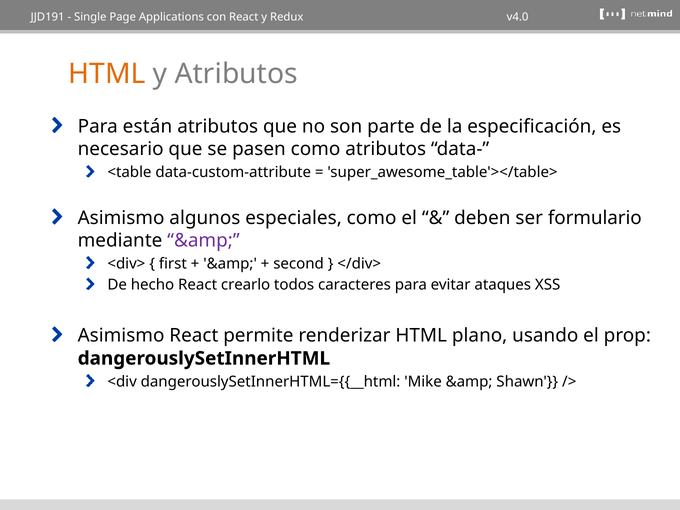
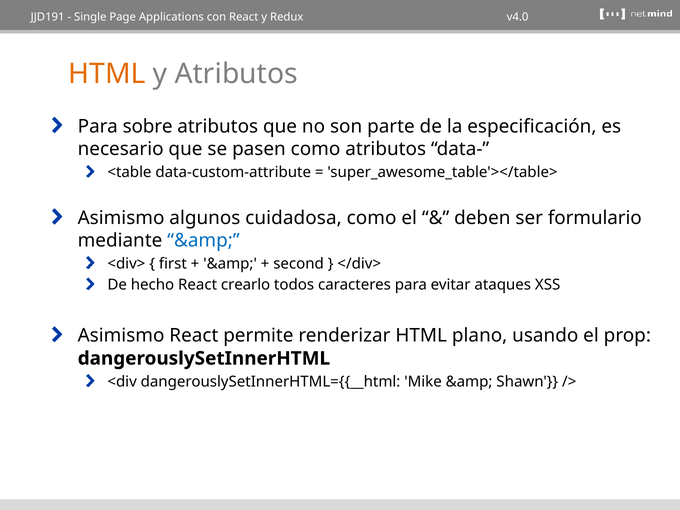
están: están -> sobre (148, 126)
especiales: especiales -> cuidadosa (294, 218)
&amp colour: purple -> blue (203, 241)
